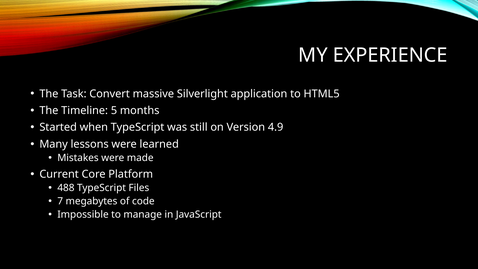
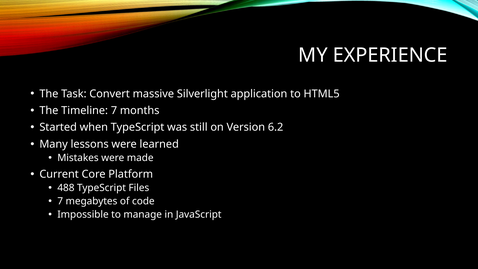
Timeline 5: 5 -> 7 (114, 110)
4.9: 4.9 -> 6.2 (276, 127)
